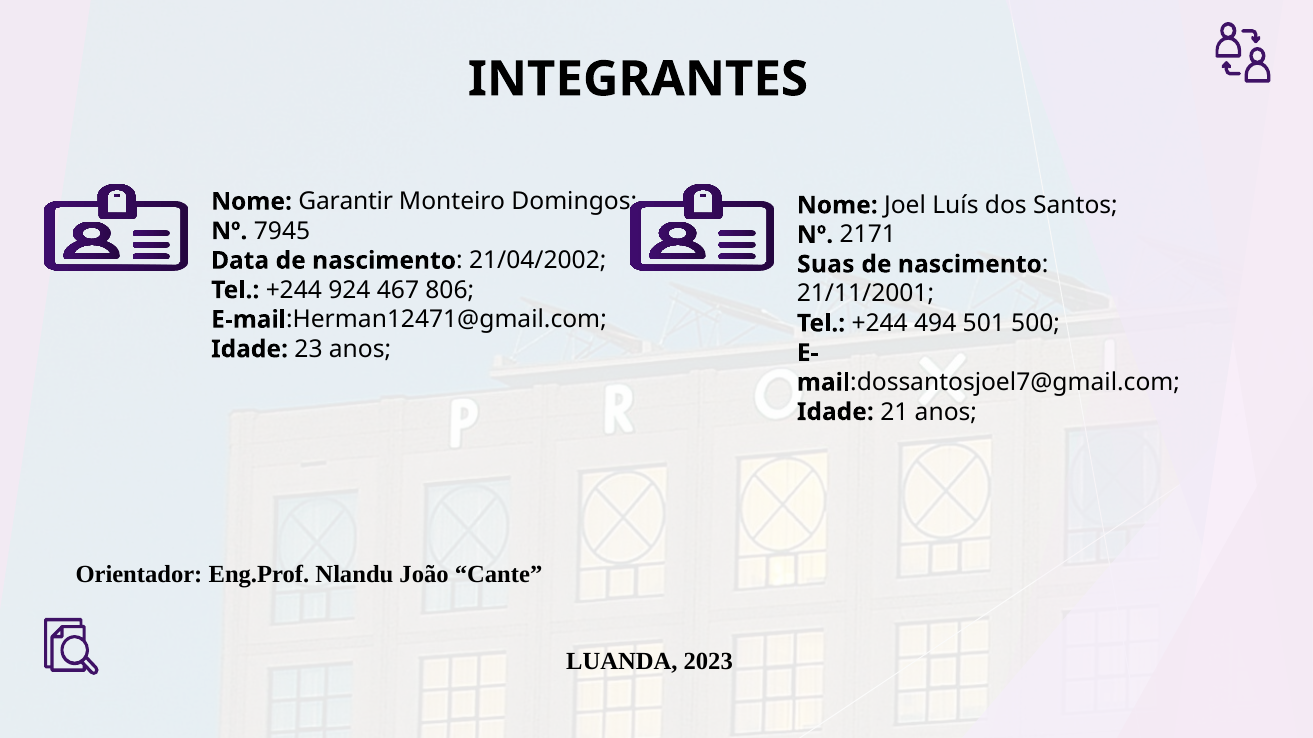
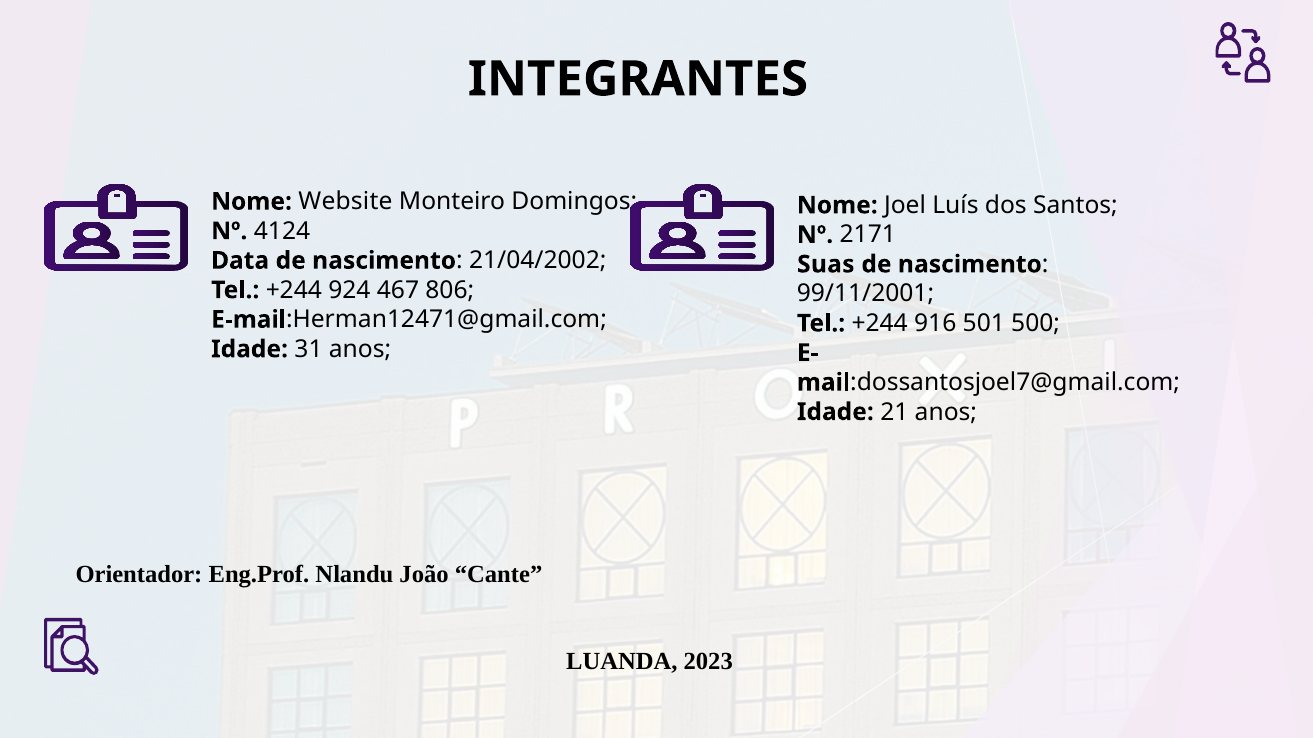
Garantir: Garantir -> Website (345, 202)
7945: 7945 -> 4124 (282, 231)
21/11/2001: 21/11/2001 -> 99/11/2001 (866, 294)
494: 494 -> 916 (935, 324)
23: 23 -> 31 (309, 349)
